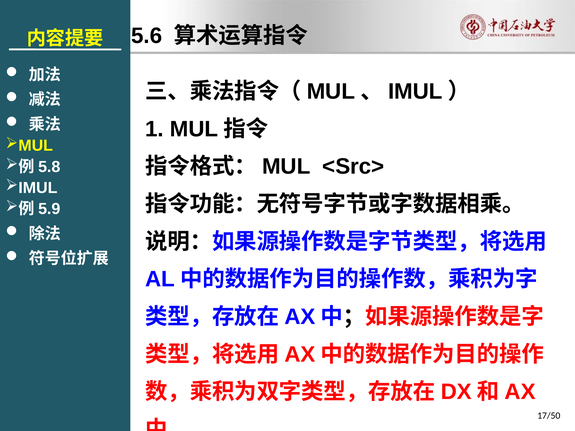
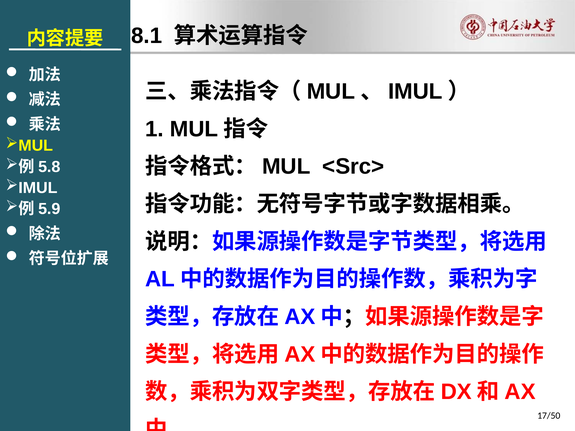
5.6: 5.6 -> 8.1 (147, 36)
